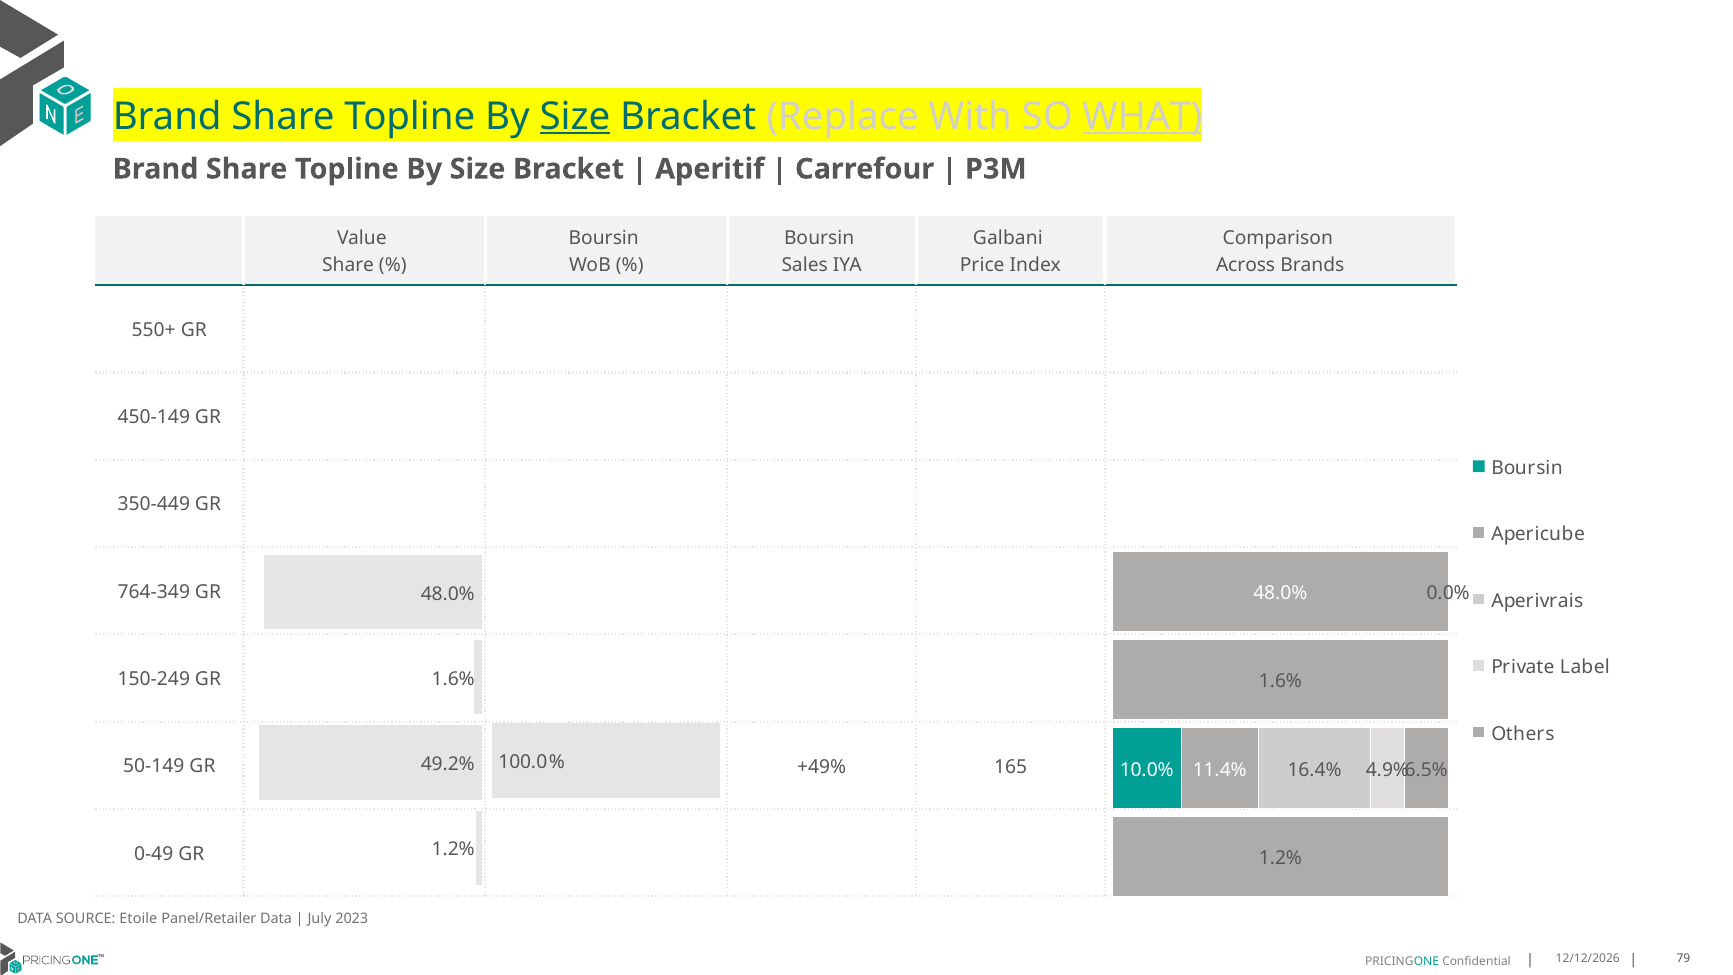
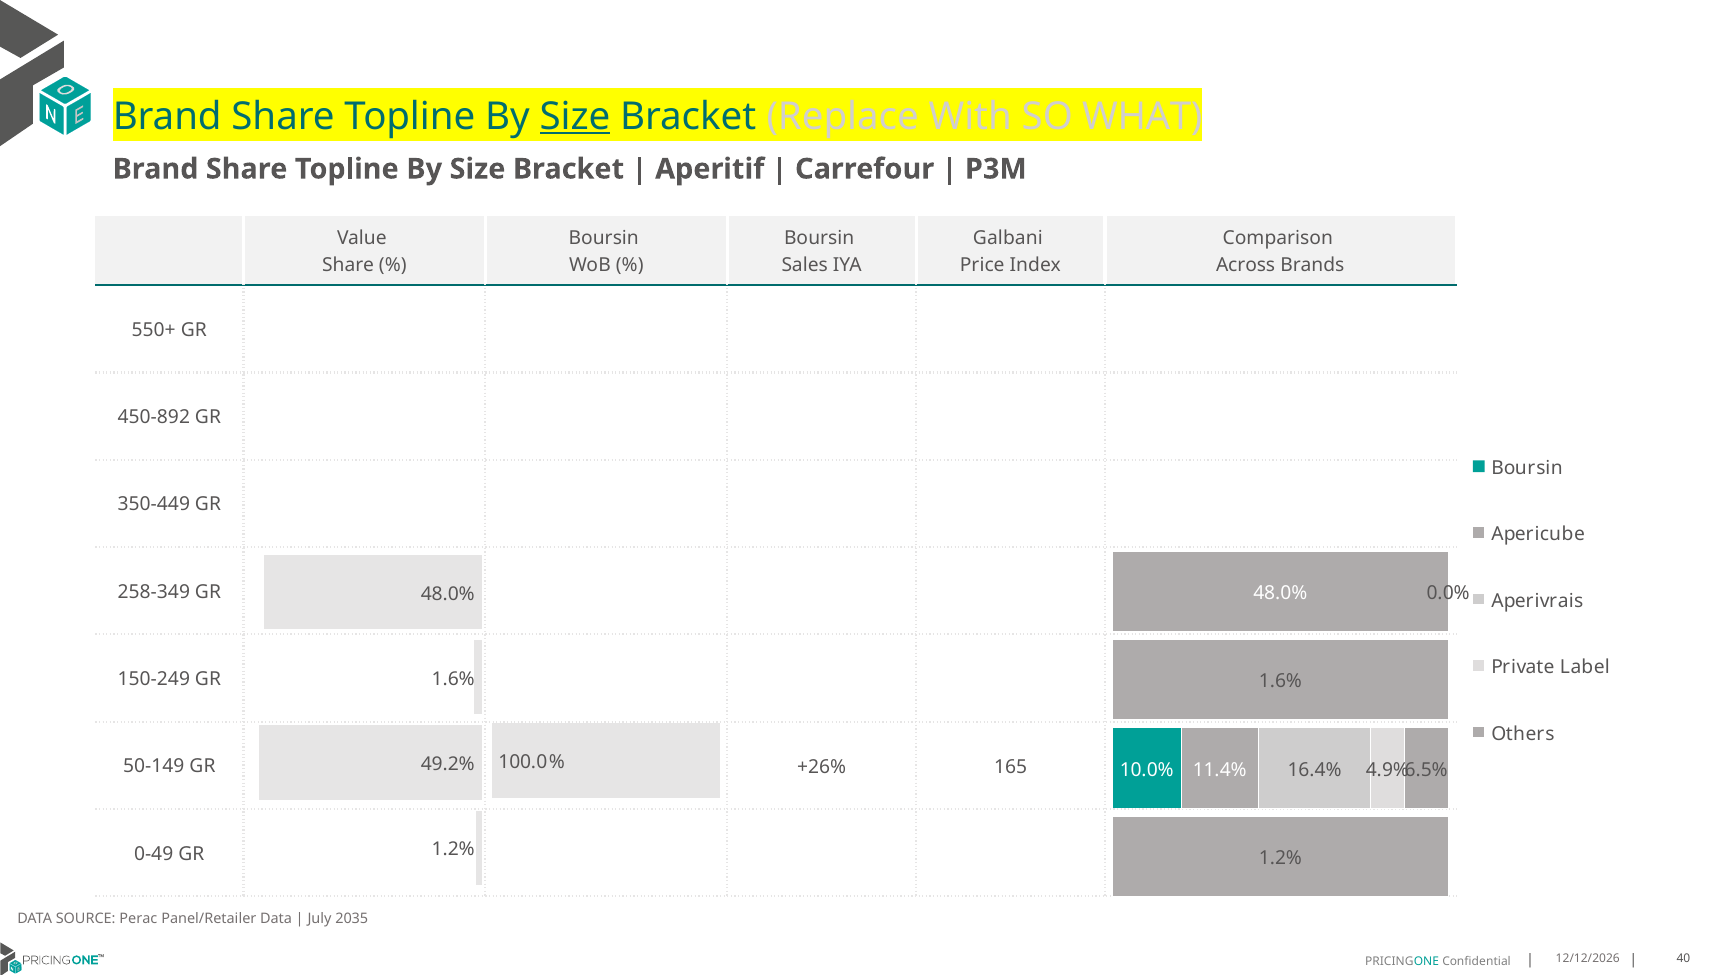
WHAT underline: present -> none (1142, 116)
450-149: 450-149 -> 450-892 (154, 417)
764-349: 764-349 -> 258-349 (154, 592)
+49%: +49% -> +26% (822, 767)
Etoile: Etoile -> Perac (138, 918)
2023: 2023 -> 2035 (352, 918)
79: 79 -> 40 (1683, 958)
